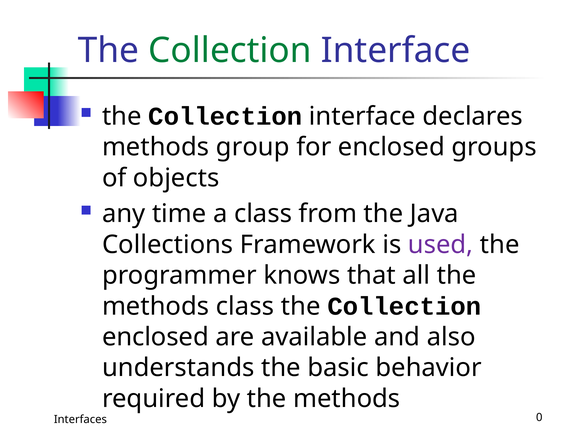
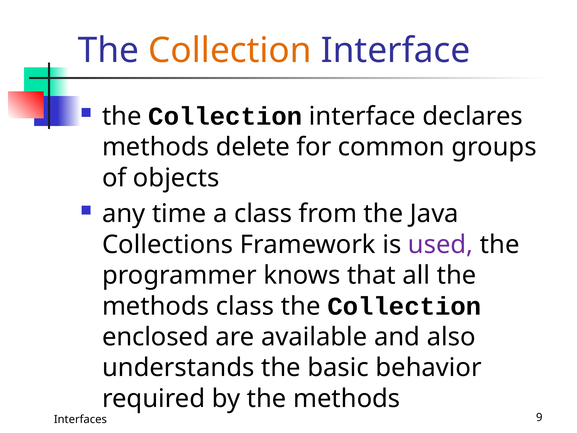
Collection colour: green -> orange (230, 51)
group: group -> delete (253, 147)
for enclosed: enclosed -> common (391, 147)
0: 0 -> 9 (539, 417)
